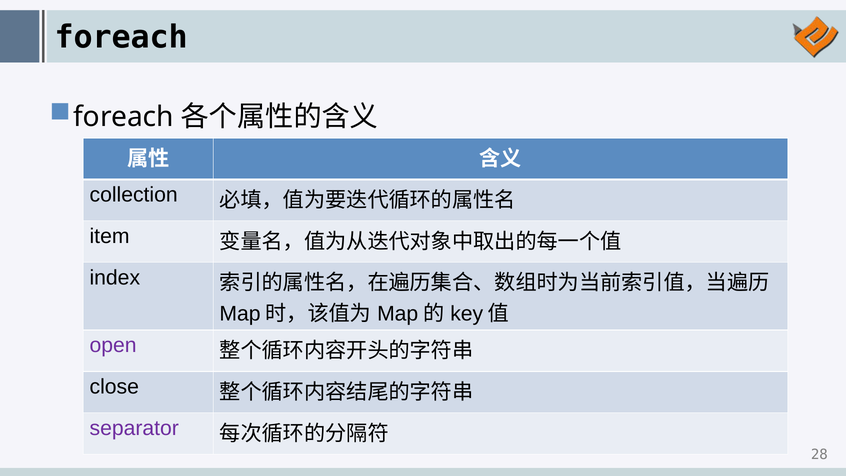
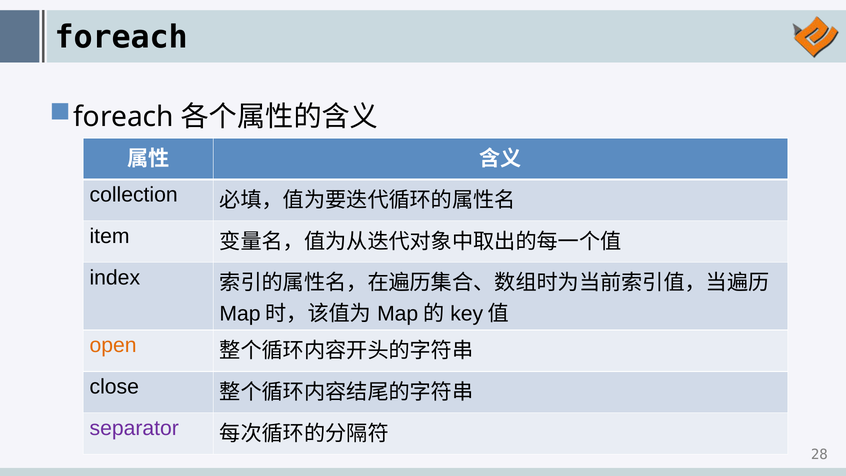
open colour: purple -> orange (113, 345)
